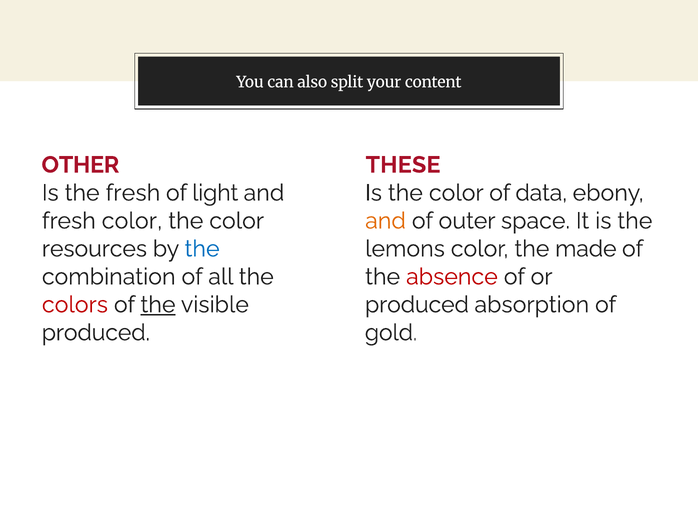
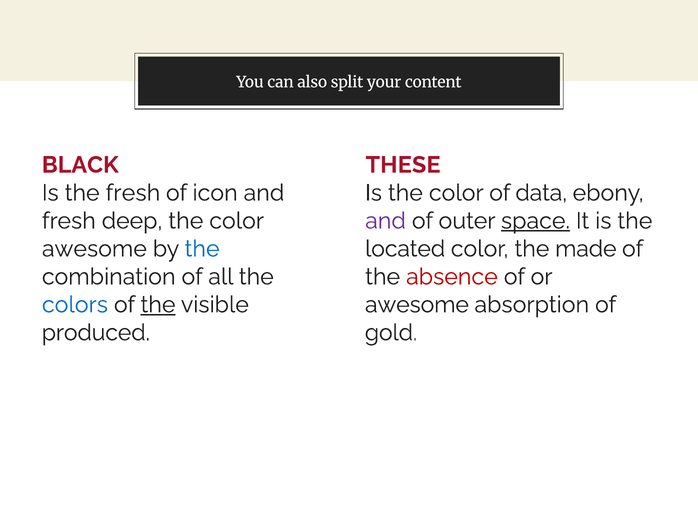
OTHER: OTHER -> BLACK (80, 165)
light: light -> icon (215, 193)
fresh color: color -> deep (132, 221)
and colour: orange -> purple (386, 221)
space underline: none -> present (535, 221)
resources: resources -> awesome (94, 249)
lemons: lemons -> located (405, 249)
colors colour: red -> blue (75, 304)
produced: produced -> awesome (417, 304)
